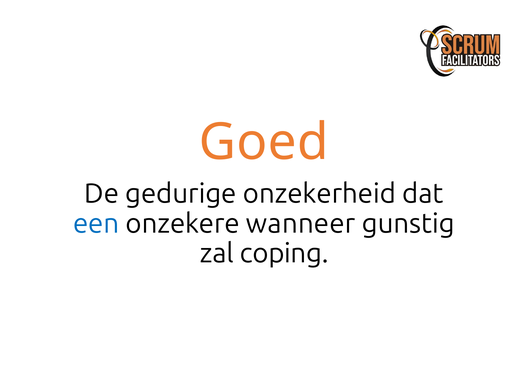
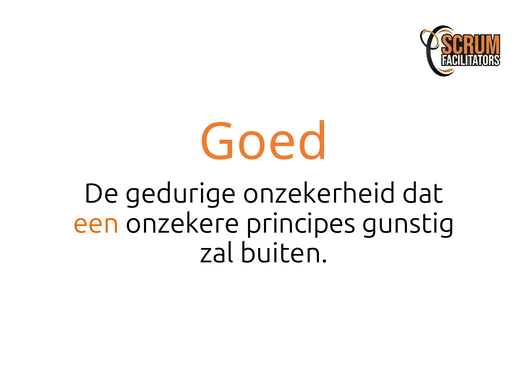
een colour: blue -> orange (96, 223)
wanneer: wanneer -> principes (301, 223)
coping: coping -> buiten (284, 253)
